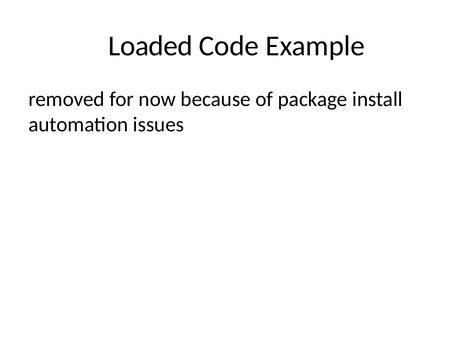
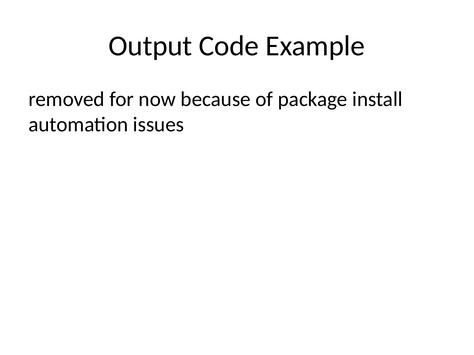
Loaded: Loaded -> Output (150, 46)
